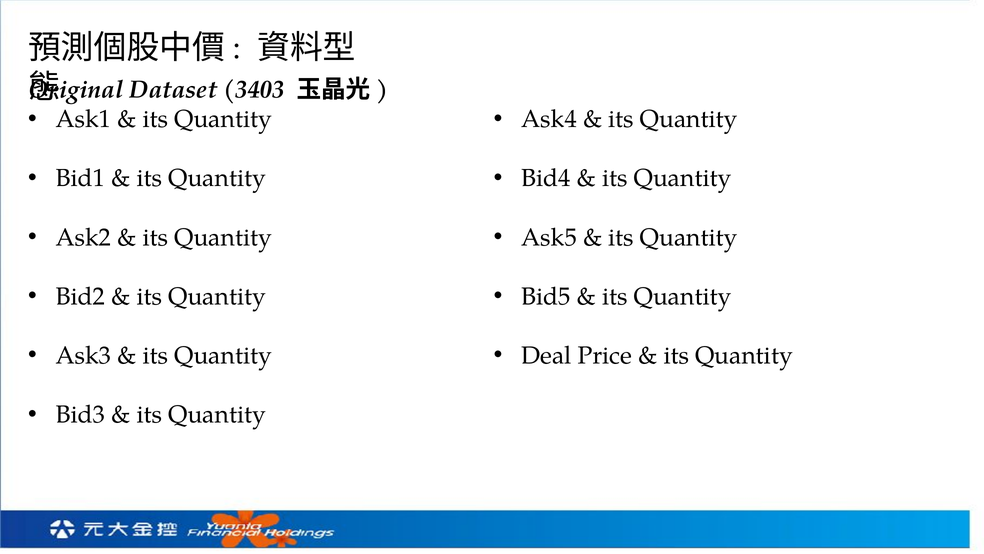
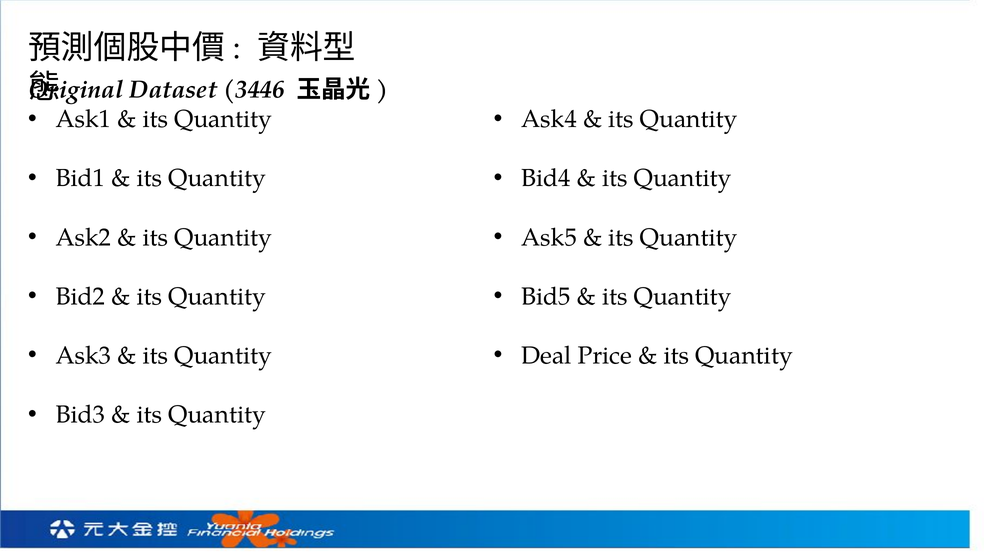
3403: 3403 -> 3446 (254, 90)
